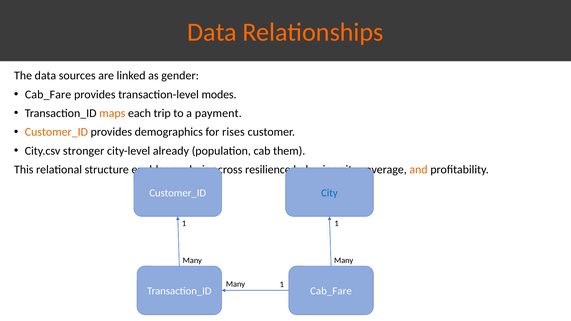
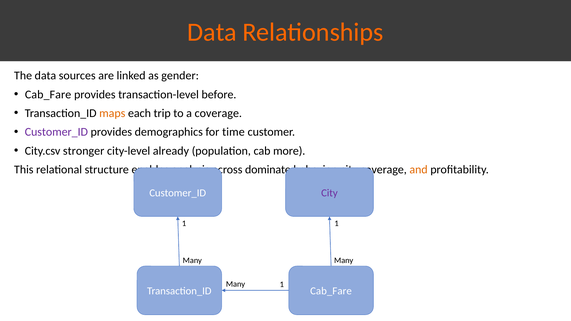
modes: modes -> before (219, 94)
a payment: payment -> coverage (218, 113)
Customer_ID colour: orange -> purple (56, 132)
rises: rises -> time (233, 132)
them: them -> more (289, 151)
resilience: resilience -> dominate (268, 170)
City colour: blue -> purple (329, 193)
